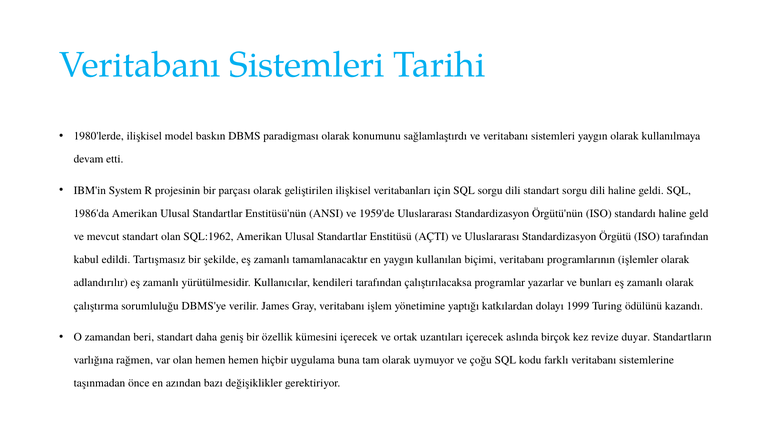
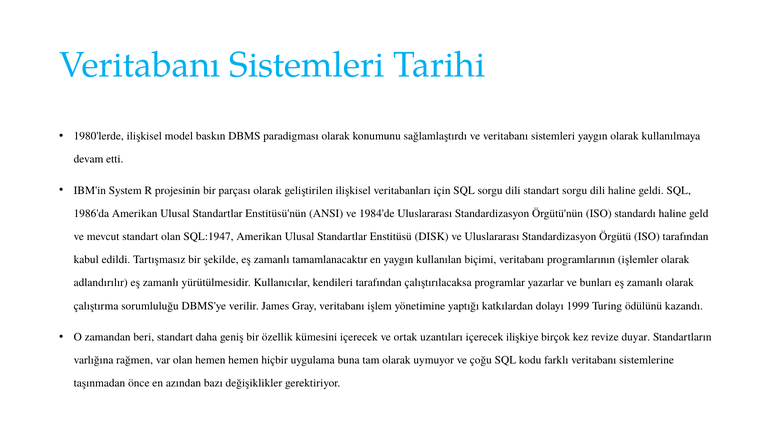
1959'de: 1959'de -> 1984'de (377, 214)
SQL:1962: SQL:1962 -> SQL:1947 (209, 237)
AÇTI: AÇTI -> DISK (432, 237)
aslında: aslında -> ilişkiye (522, 337)
